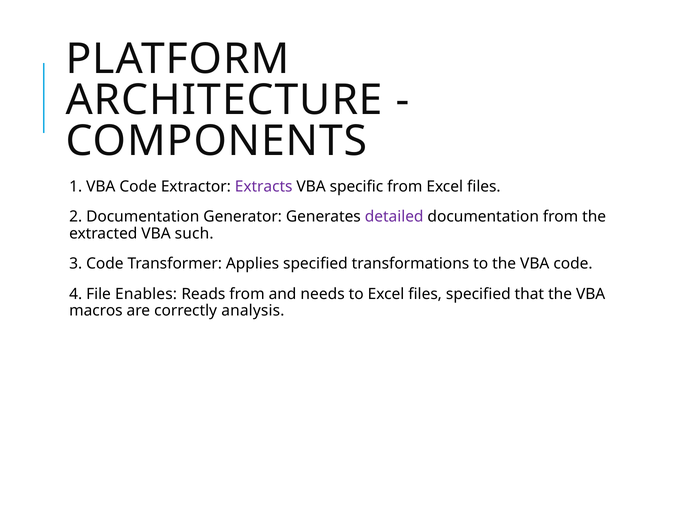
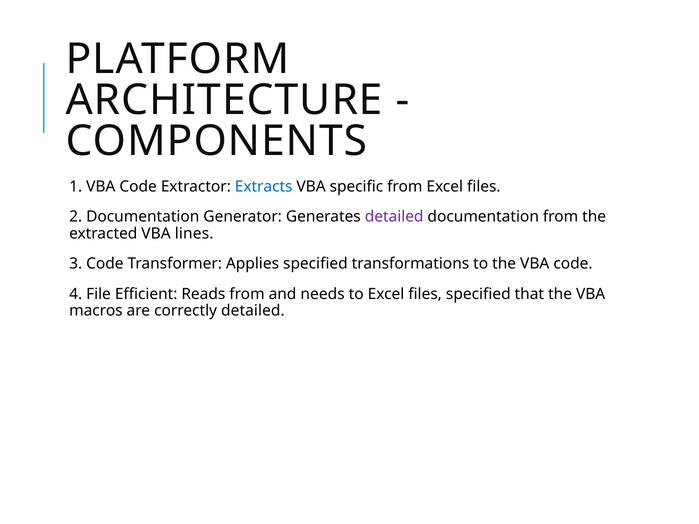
Extracts colour: purple -> blue (264, 187)
such: such -> lines (194, 234)
Enables: Enables -> Efficient (146, 294)
correctly analysis: analysis -> detailed (253, 311)
